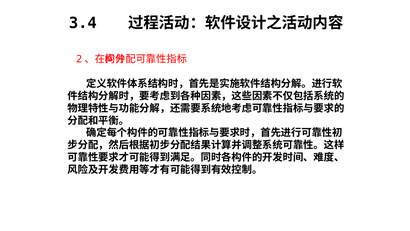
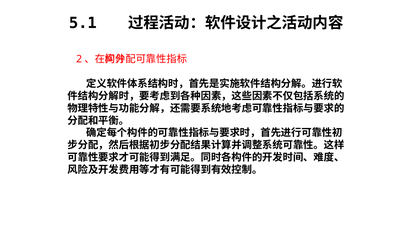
3.4: 3.4 -> 5.1 (83, 23)
